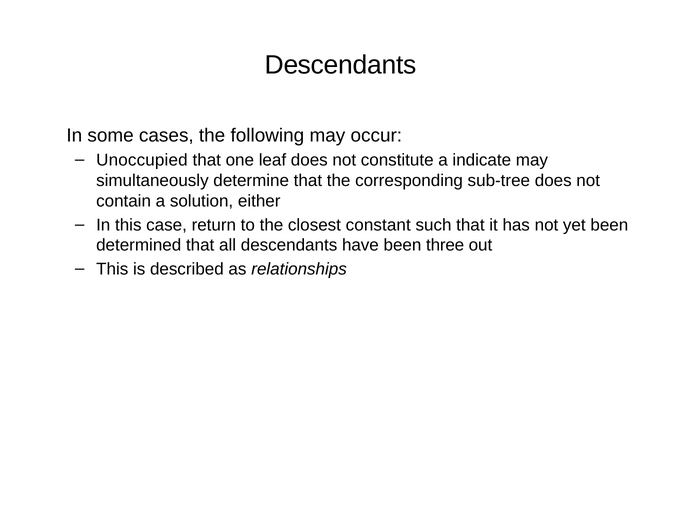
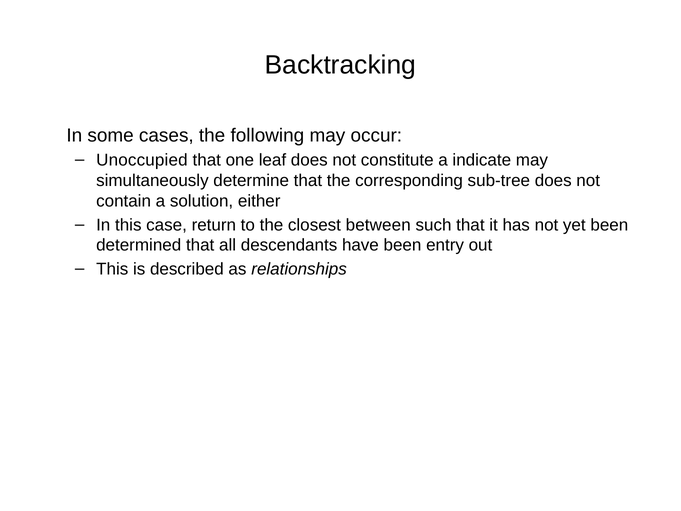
Descendants: Descendants -> Backtracking (341, 65)
constant: constant -> between (378, 225)
three: three -> entry (445, 245)
